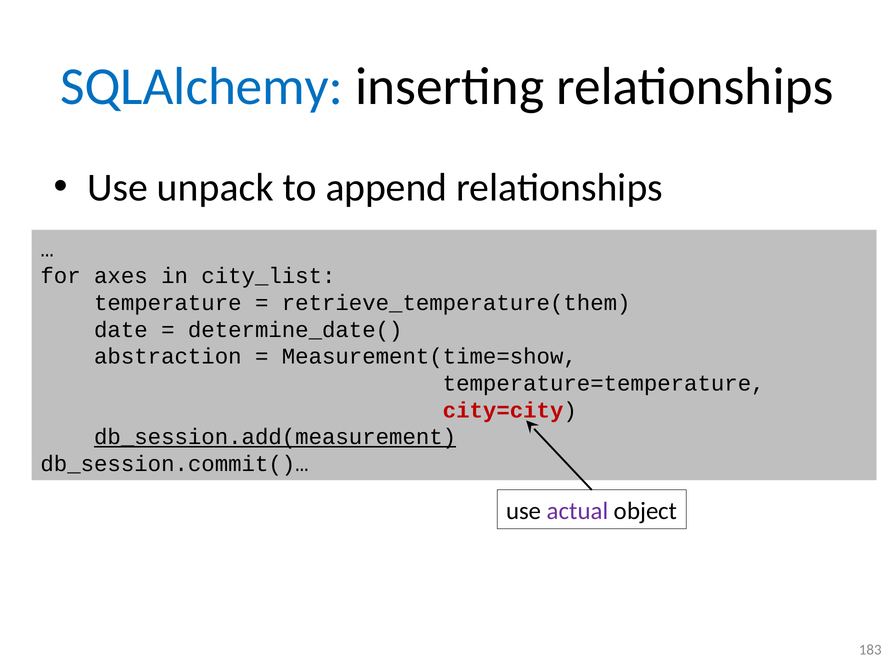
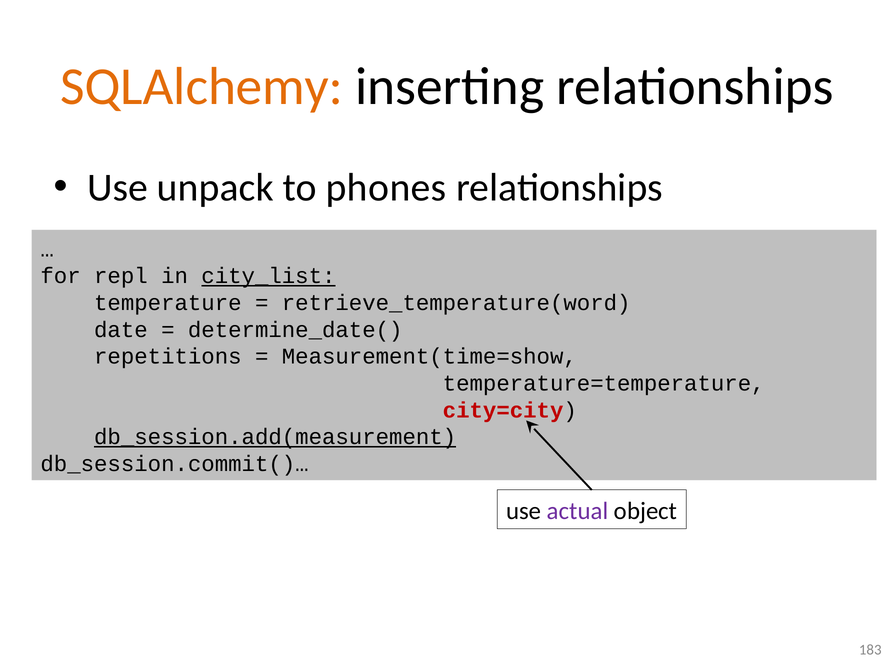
SQLAlchemy colour: blue -> orange (202, 86)
append: append -> phones (386, 188)
axes: axes -> repl (121, 276)
city_list underline: none -> present (268, 276)
retrieve_temperature(them: retrieve_temperature(them -> retrieve_temperature(word (456, 303)
abstraction: abstraction -> repetitions (168, 356)
